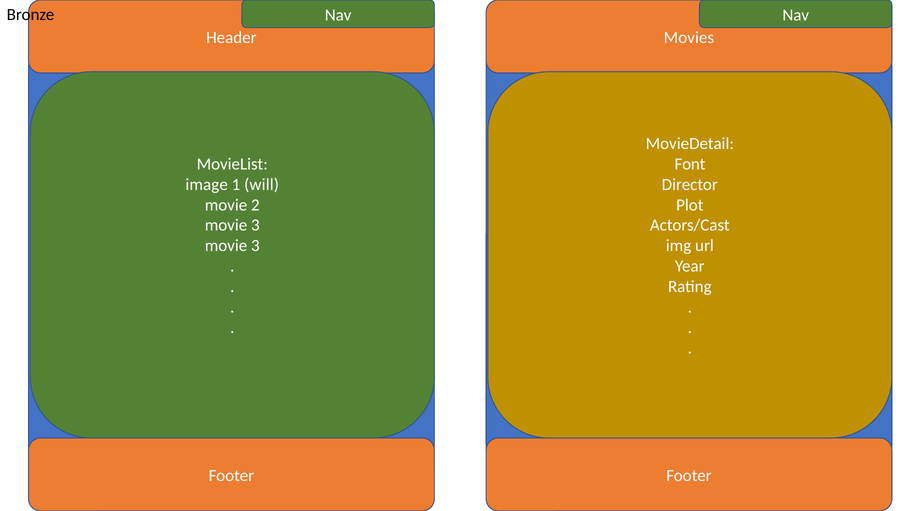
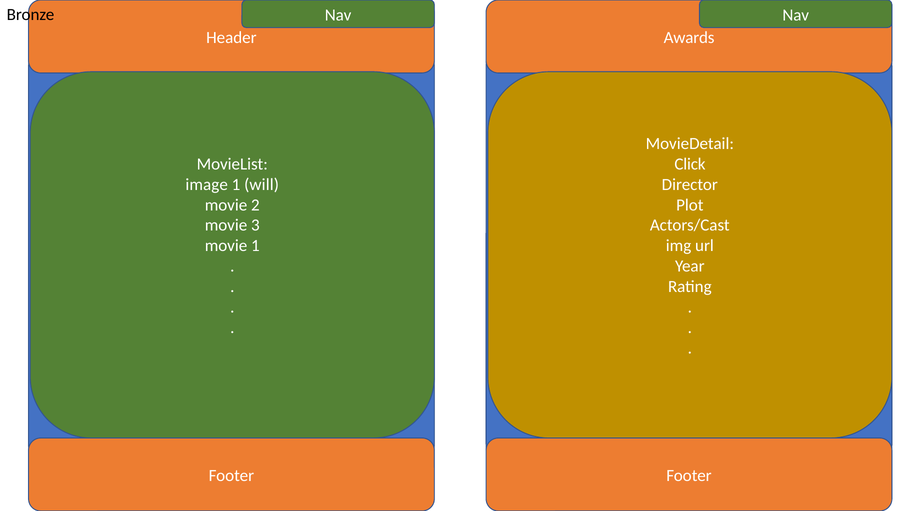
Movies: Movies -> Awards (689, 38)
Font: Font -> Click (690, 164)
3: 3 -> 1 (255, 246)
